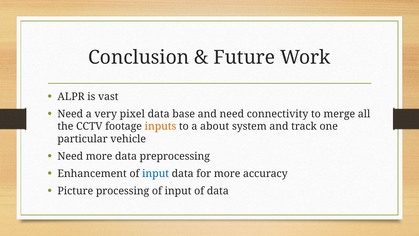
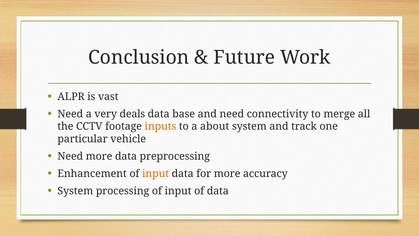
pixel: pixel -> deals (132, 114)
input colour: blue -> orange (156, 173)
Picture: Picture -> System (75, 191)
